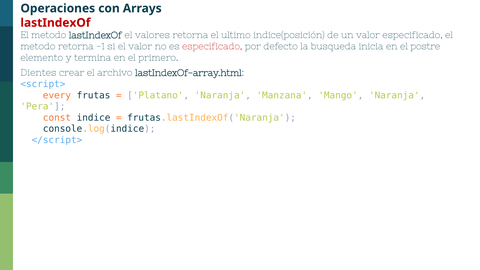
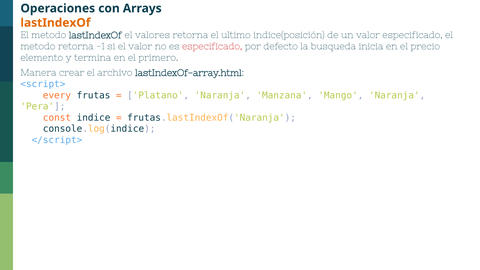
lastIndexOf colour: red -> orange (55, 23)
postre: postre -> precio (425, 46)
Dientes: Dientes -> Manera (38, 73)
